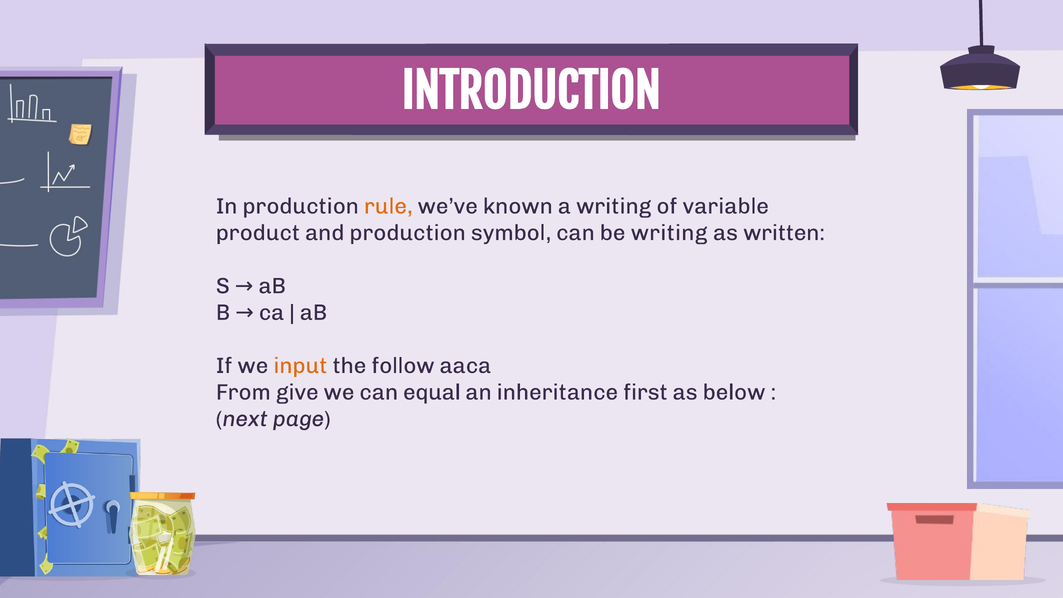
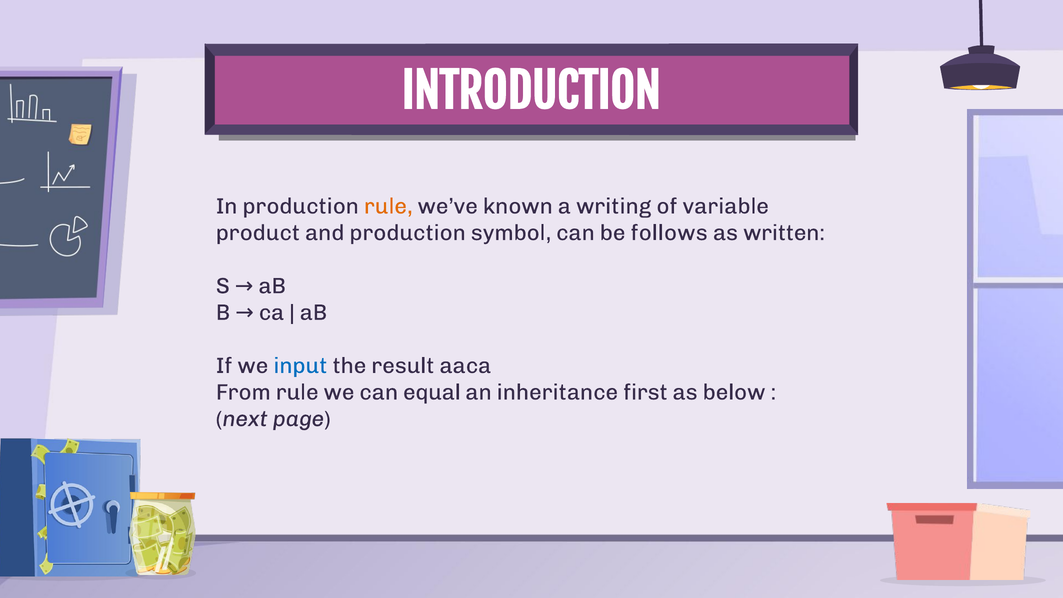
be writing: writing -> follows (669, 233)
input colour: orange -> blue (300, 366)
follow: follow -> result (403, 366)
From give: give -> rule (297, 392)
